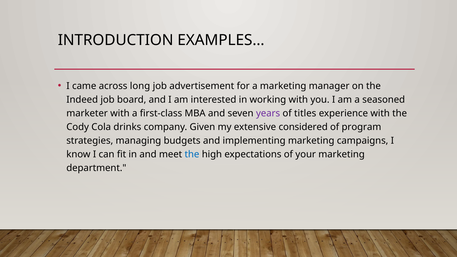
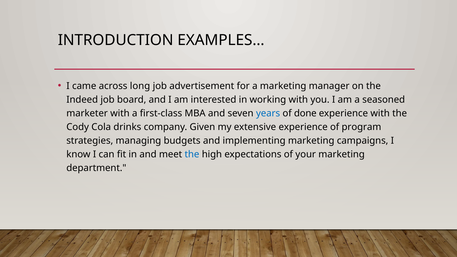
years colour: purple -> blue (268, 113)
titles: titles -> done (305, 113)
extensive considered: considered -> experience (303, 127)
